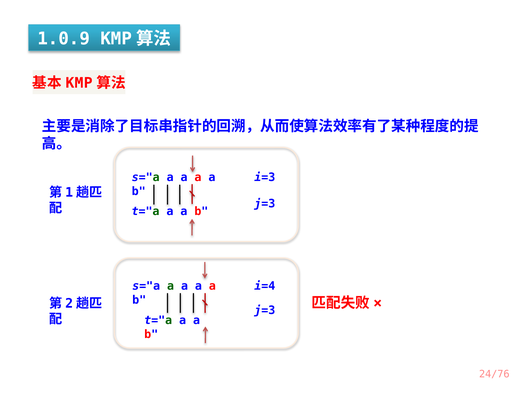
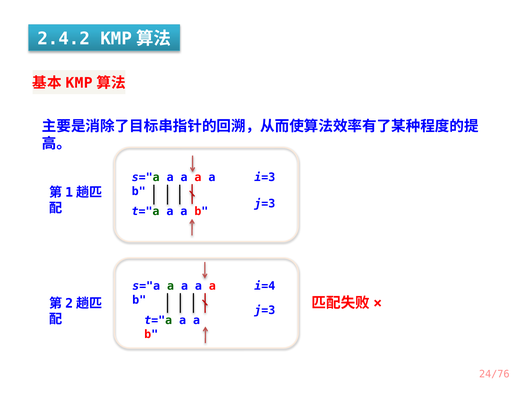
1.0.9: 1.0.9 -> 2.4.2 (64, 39)
